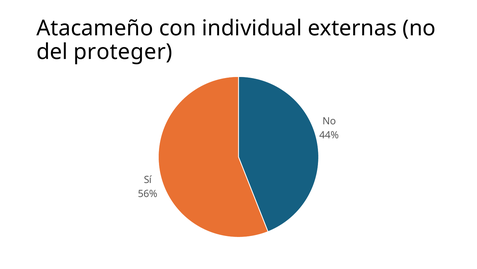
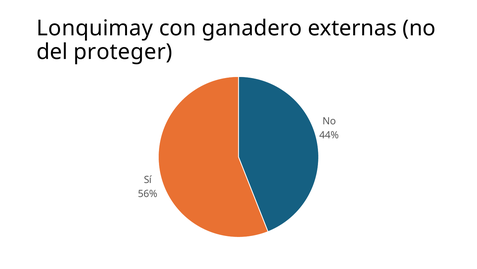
Atacameño: Atacameño -> Lonquimay (95, 28)
individual: individual -> ganadero (252, 28)
